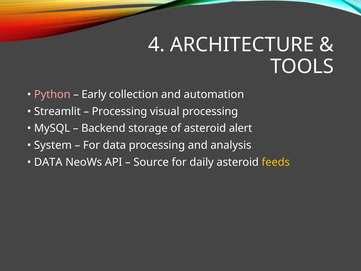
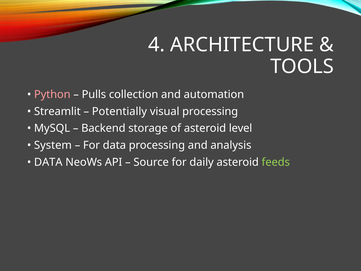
Early: Early -> Pulls (94, 94)
Processing: Processing -> Potentially (119, 111)
alert: alert -> level (241, 128)
feeds colour: yellow -> light green (276, 162)
